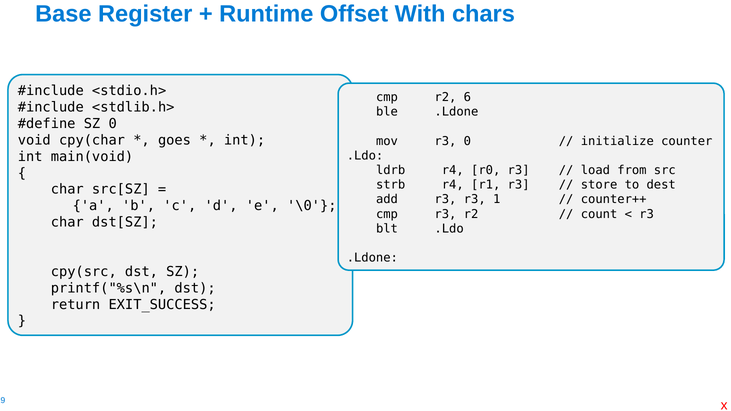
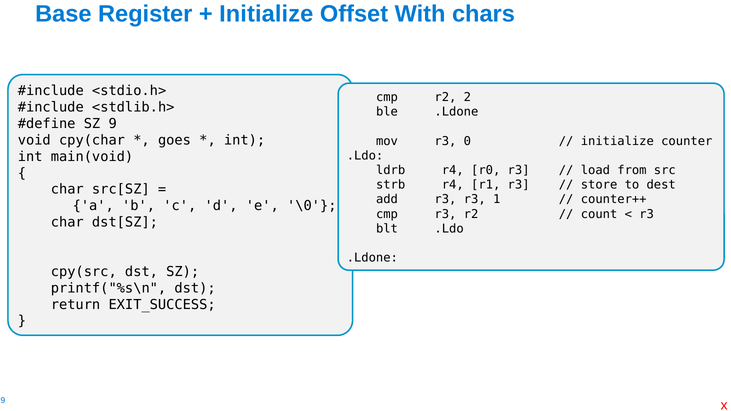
Runtime: Runtime -> Initialize (266, 14)
6: 6 -> 2 (467, 97)
SZ 0: 0 -> 9 (113, 124)
